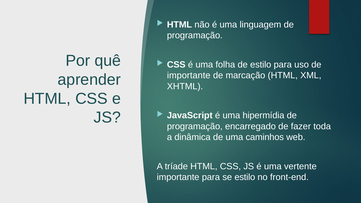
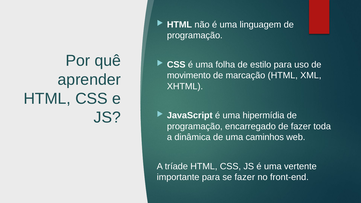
importante: importante -> movimento (189, 75)
se estilo: estilo -> fazer (245, 177)
